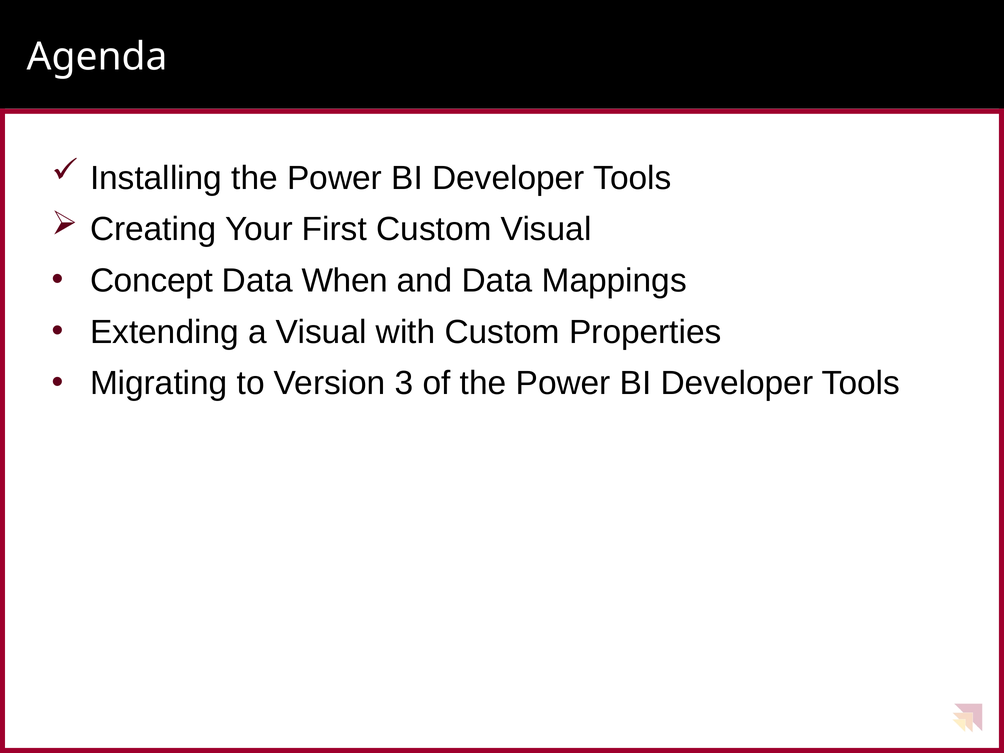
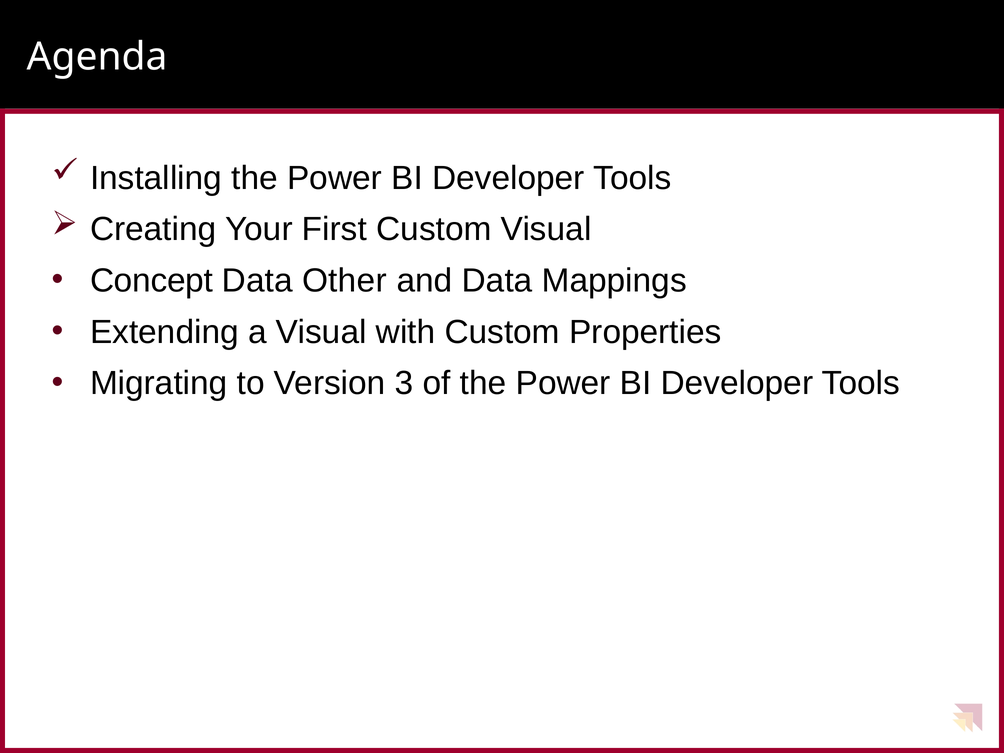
When: When -> Other (345, 281)
